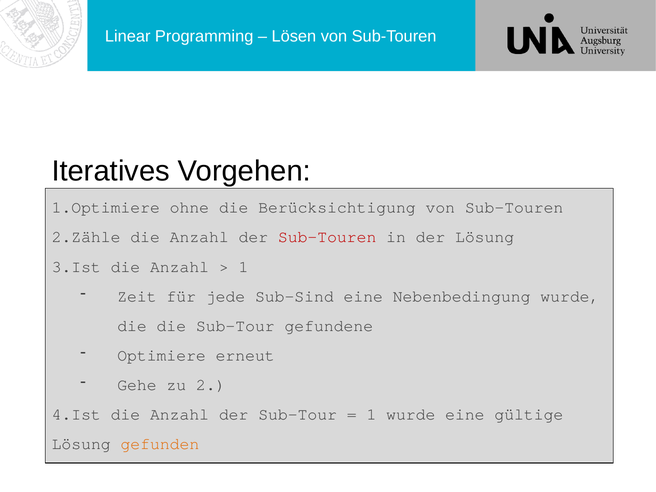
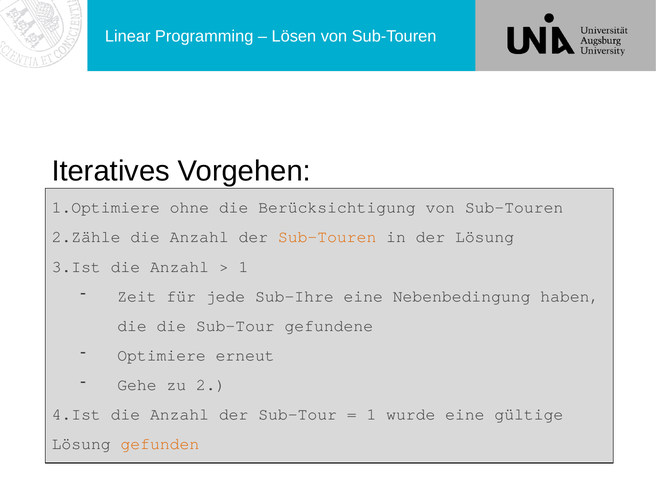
Sub-Touren colour: red -> orange (327, 237)
Sub-Sind: Sub-Sind -> Sub-Ihre (294, 296)
Nebenbedingung wurde: wurde -> haben (570, 296)
